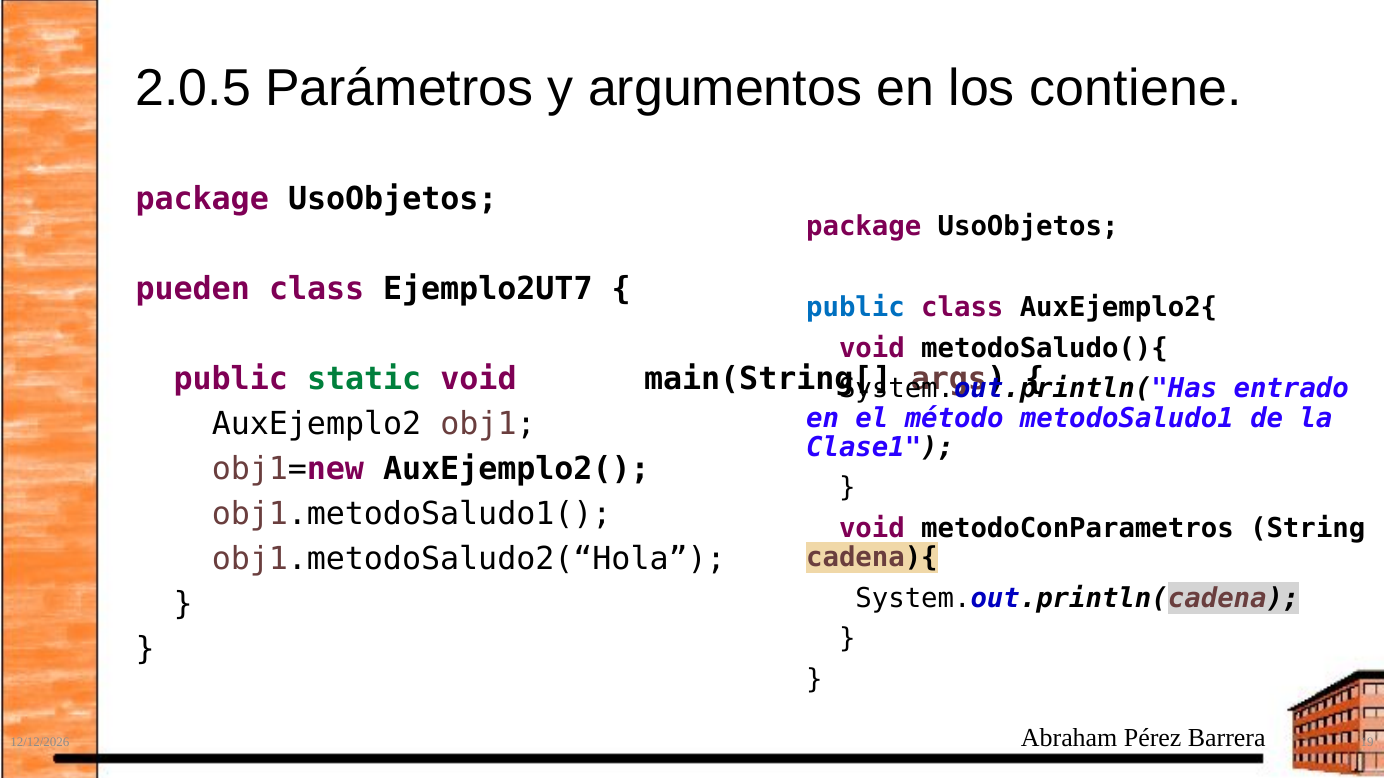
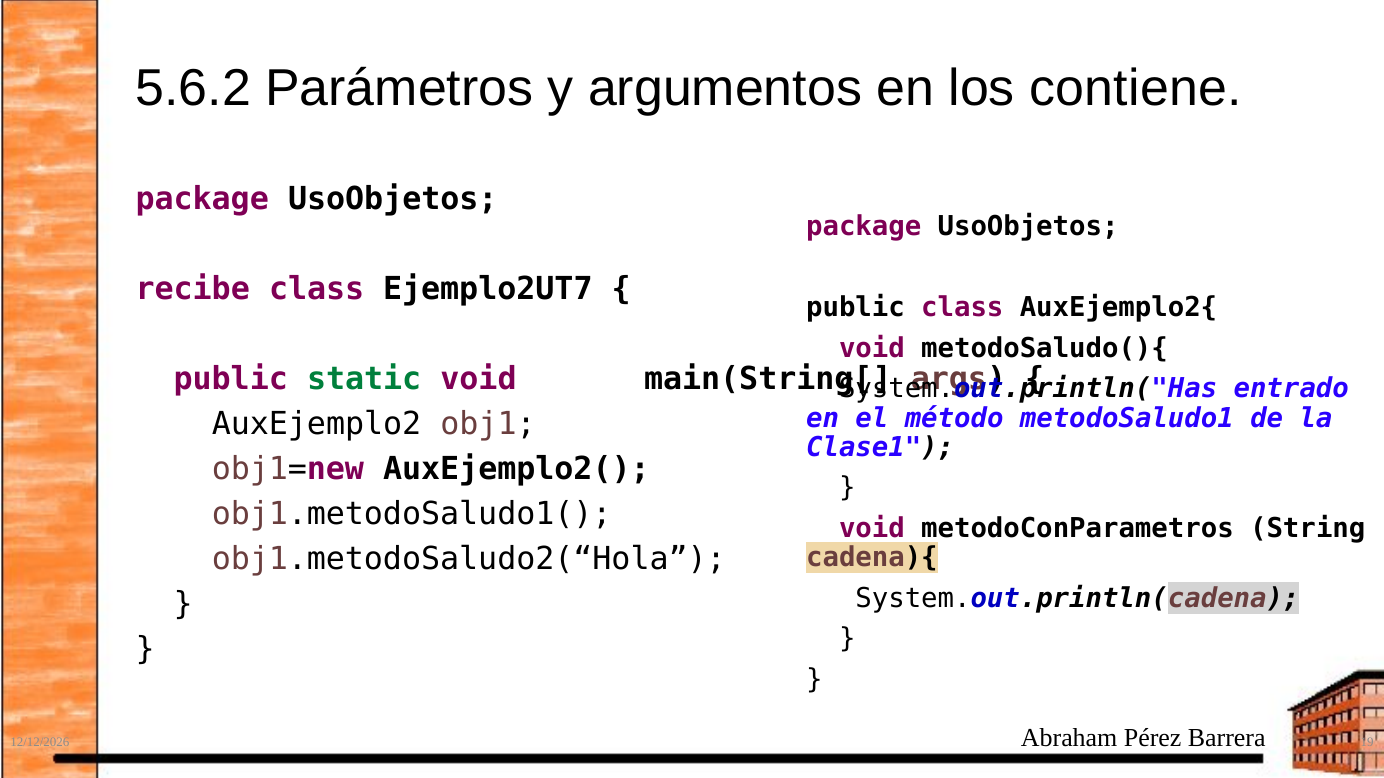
2.0.5: 2.0.5 -> 5.6.2 (193, 88)
pueden: pueden -> recibe (193, 289)
public colour: blue -> black (856, 308)
